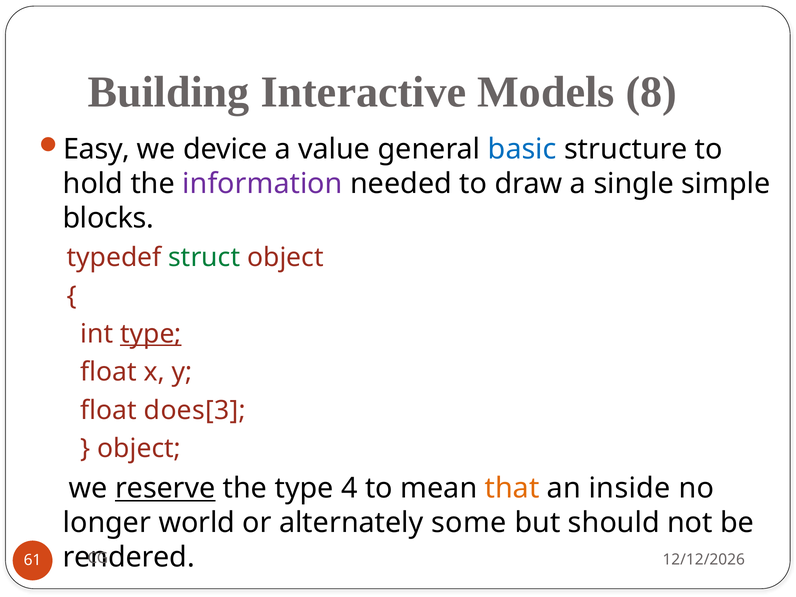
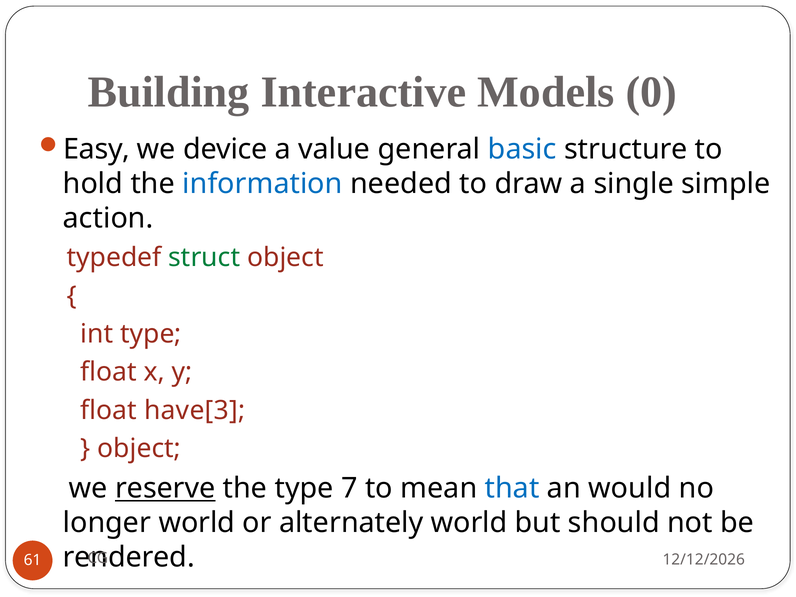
8: 8 -> 0 (651, 92)
information colour: purple -> blue (262, 184)
blocks: blocks -> action (108, 218)
type underline: present -> none (151, 334)
does[3: does[3 -> have[3 (195, 410)
4: 4 -> 7 (349, 488)
that colour: orange -> blue (512, 488)
inside: inside -> would (630, 488)
alternately some: some -> world (469, 523)
